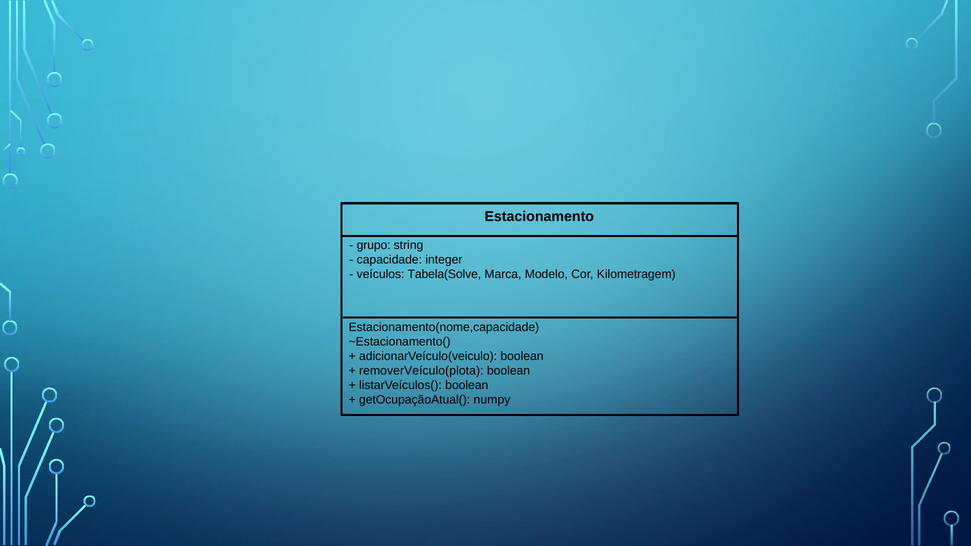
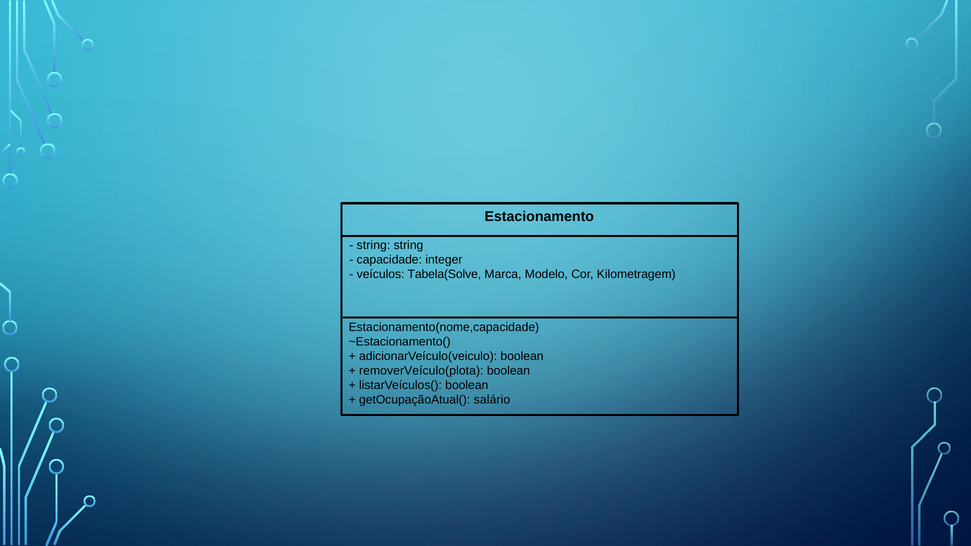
grupo: grupo -> string (374, 245)
numpy: numpy -> salário (492, 400)
